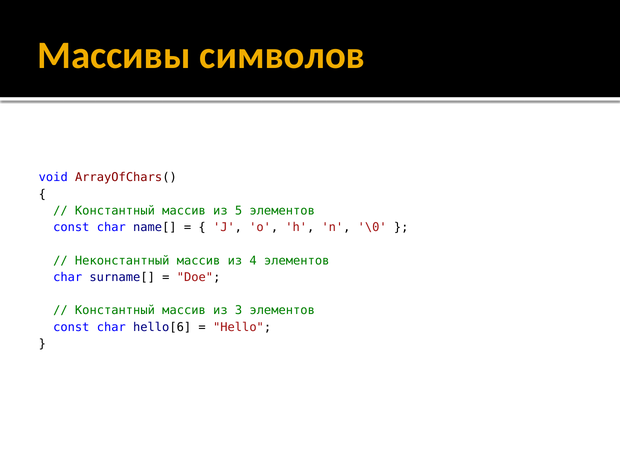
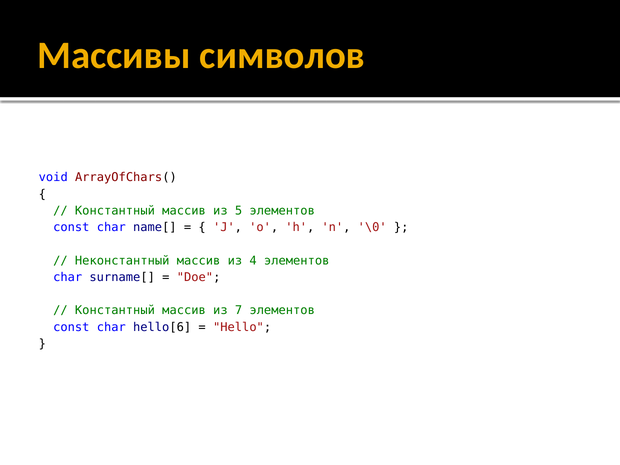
3: 3 -> 7 (239, 310)
